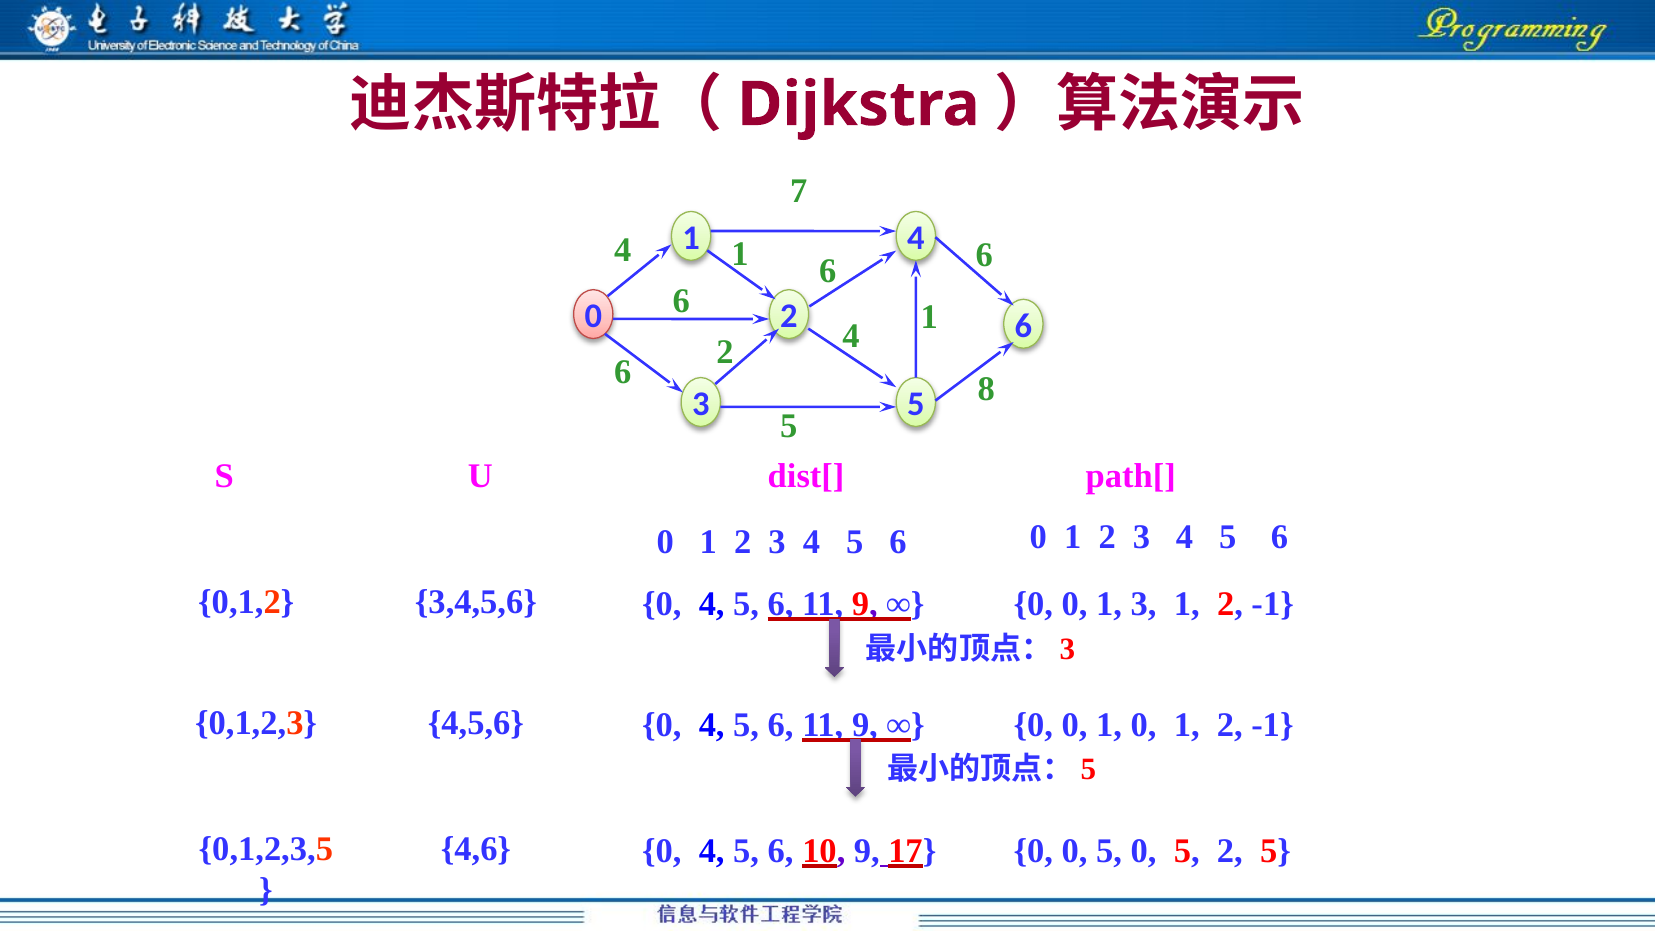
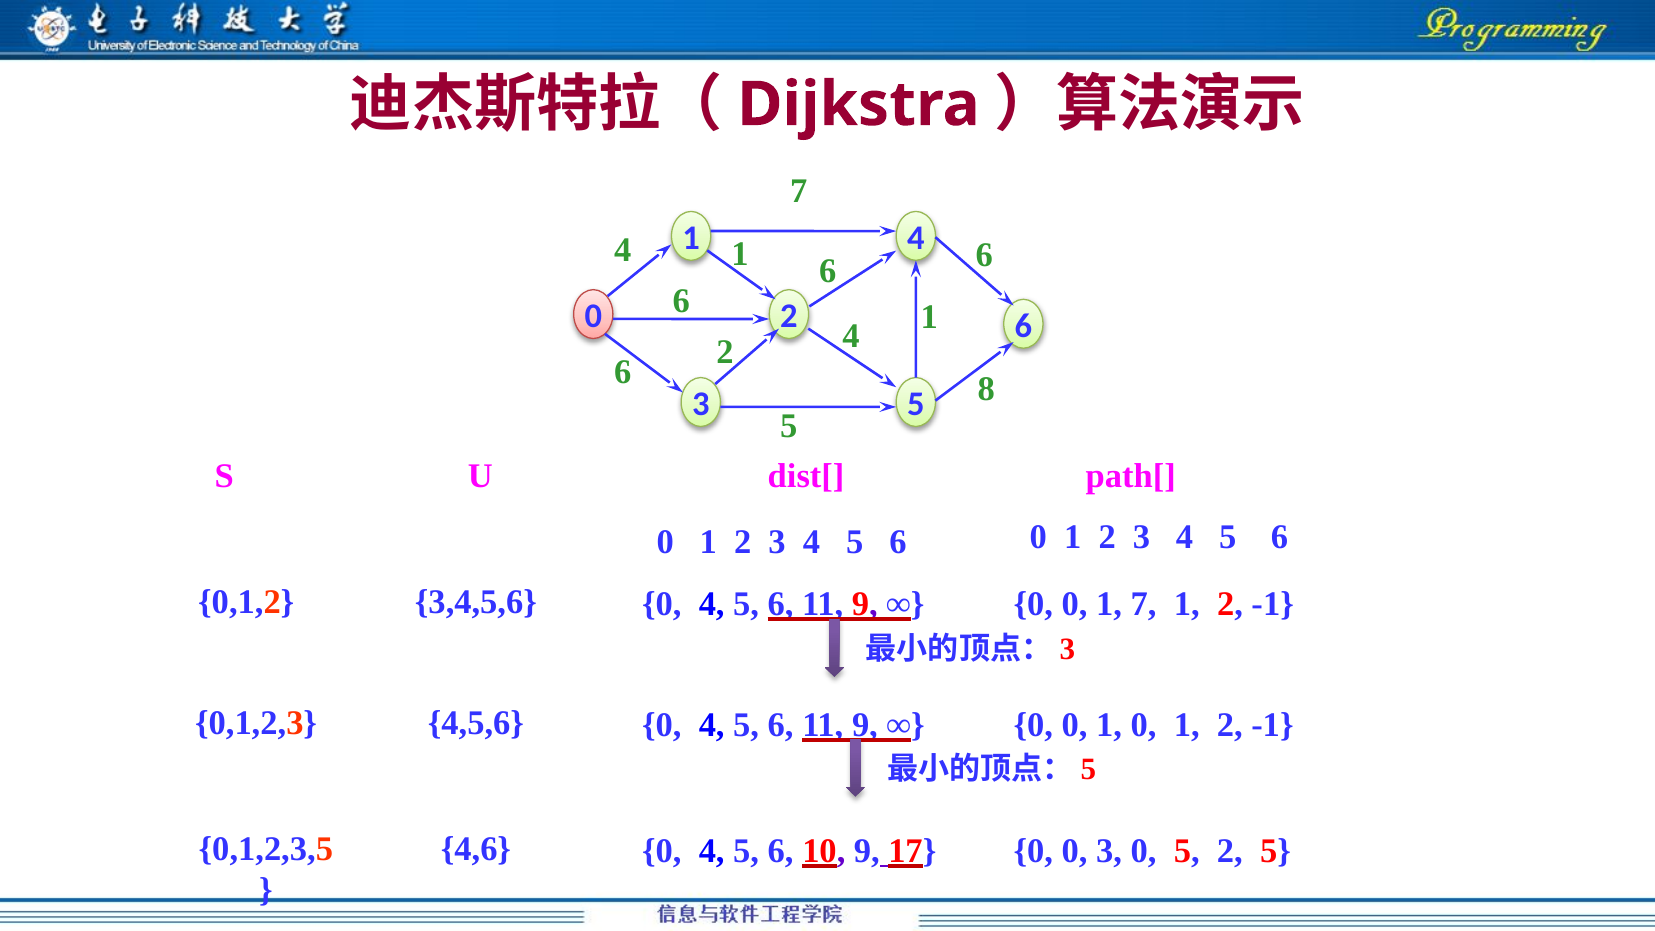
0 0 1 3: 3 -> 7 (1144, 604)
0 0 5: 5 -> 3 (1109, 851)
